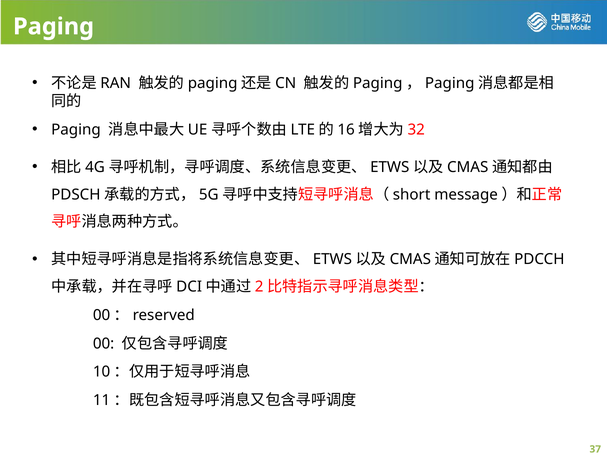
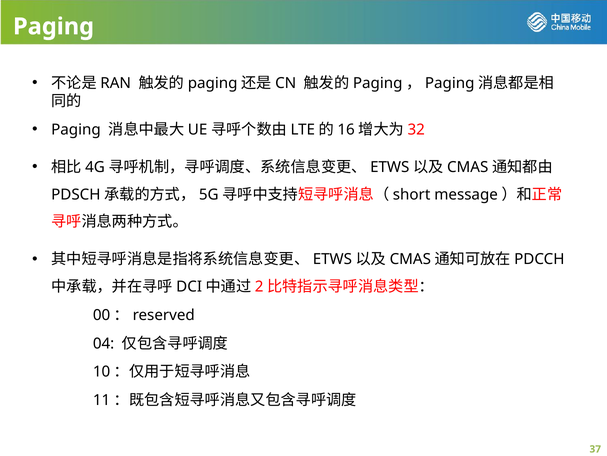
00: 00 -> 04 (104, 343)
